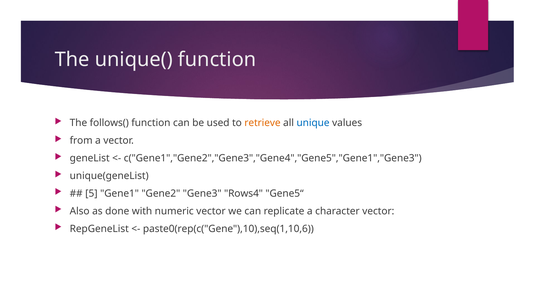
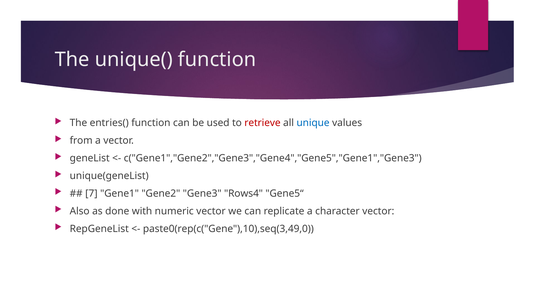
follows(: follows( -> entries( (109, 123)
retrieve colour: orange -> red (262, 123)
5: 5 -> 7 (91, 193)
paste0(rep(c("Gene"),10),seq(1,10,6: paste0(rep(c("Gene"),10),seq(1,10,6 -> paste0(rep(c("Gene"),10),seq(3,49,0 (228, 229)
